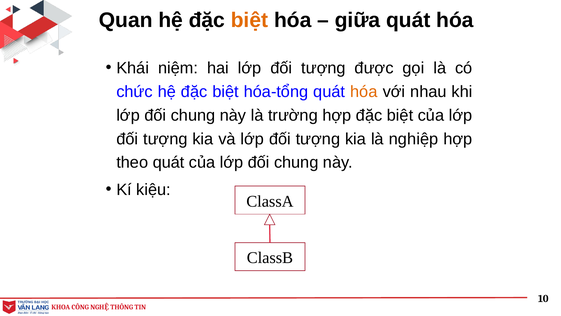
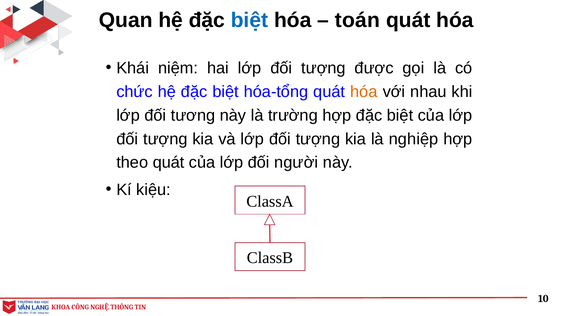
biệt colour: orange -> blue (249, 20)
giữa: giữa -> toán (357, 20)
chung: chung -> tương (193, 115)
của lớp đối chung: chung -> người (296, 162)
